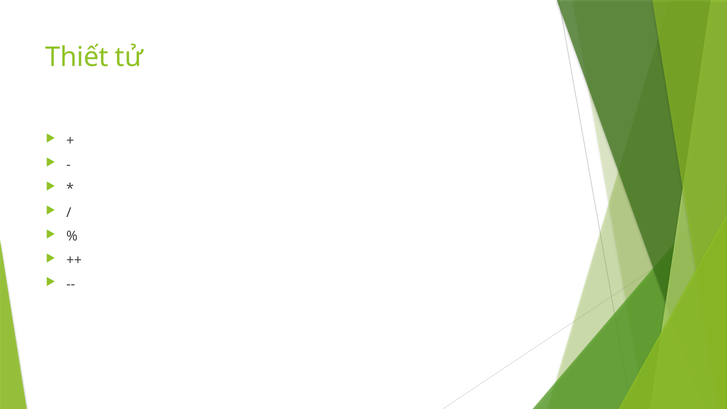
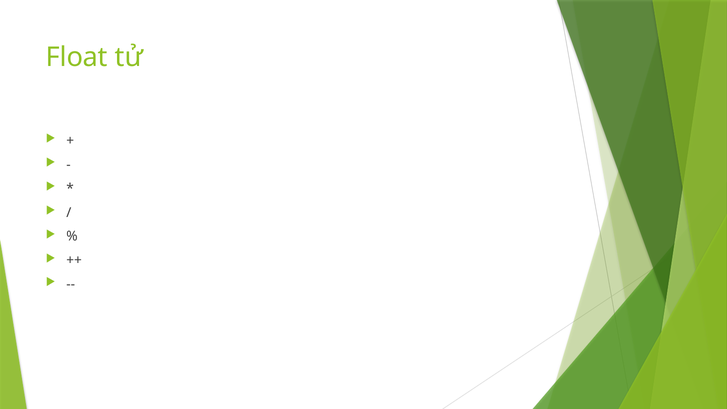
Thiết: Thiết -> Float (77, 57)
